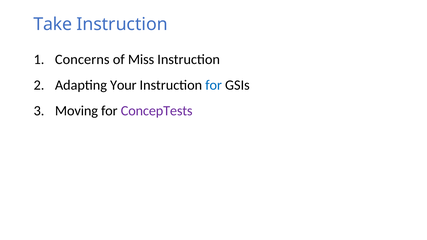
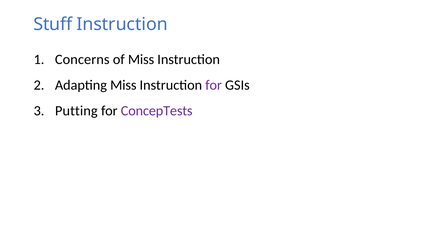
Take: Take -> Stuff (53, 24)
Adapting Your: Your -> Miss (123, 85)
for colour: blue -> purple (214, 85)
Moving: Moving -> Putting (76, 111)
